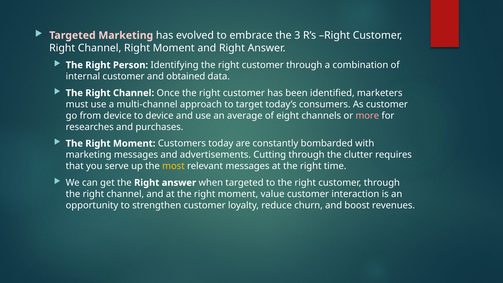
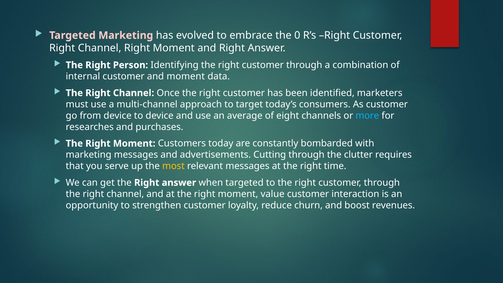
3: 3 -> 0 (297, 35)
and obtained: obtained -> moment (186, 76)
more colour: pink -> light blue (367, 116)
